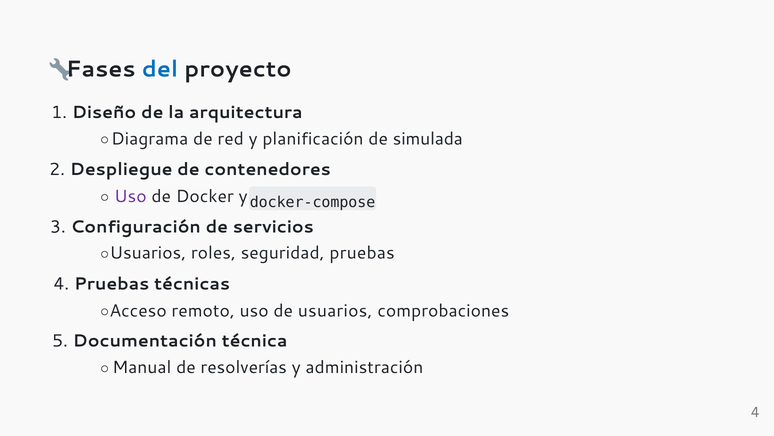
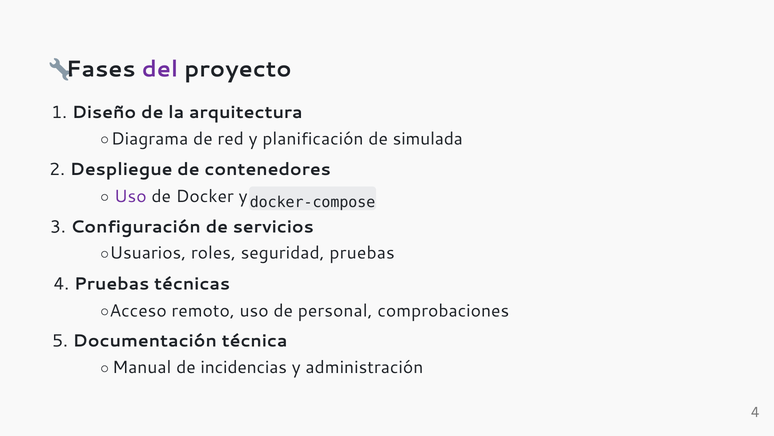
del colour: blue -> purple (160, 69)
de usuarios: usuarios -> personal (335, 310)
resolverías: resolverías -> incidencias (244, 367)
